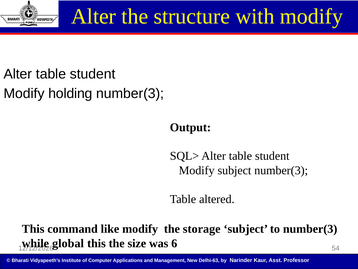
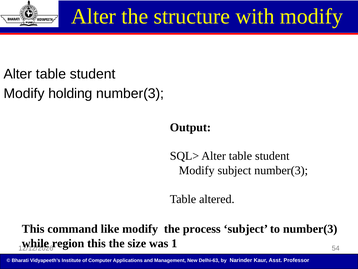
storage: storage -> process (202, 229)
global: global -> region (68, 243)
6: 6 -> 1 (174, 243)
